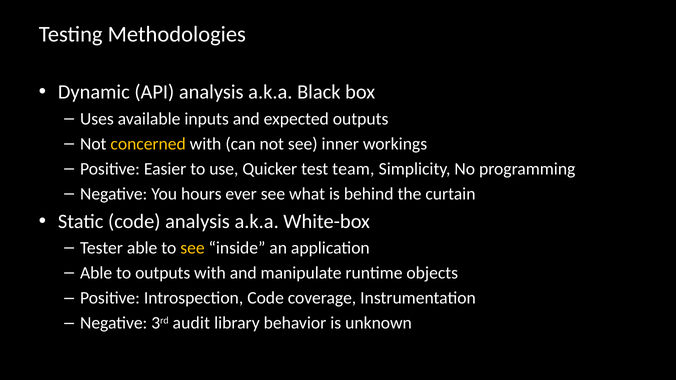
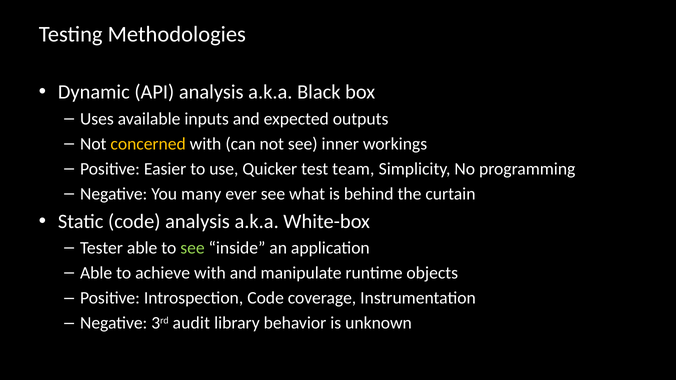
hours: hours -> many (201, 194)
see colour: yellow -> light green (192, 248)
to outputs: outputs -> achieve (163, 273)
